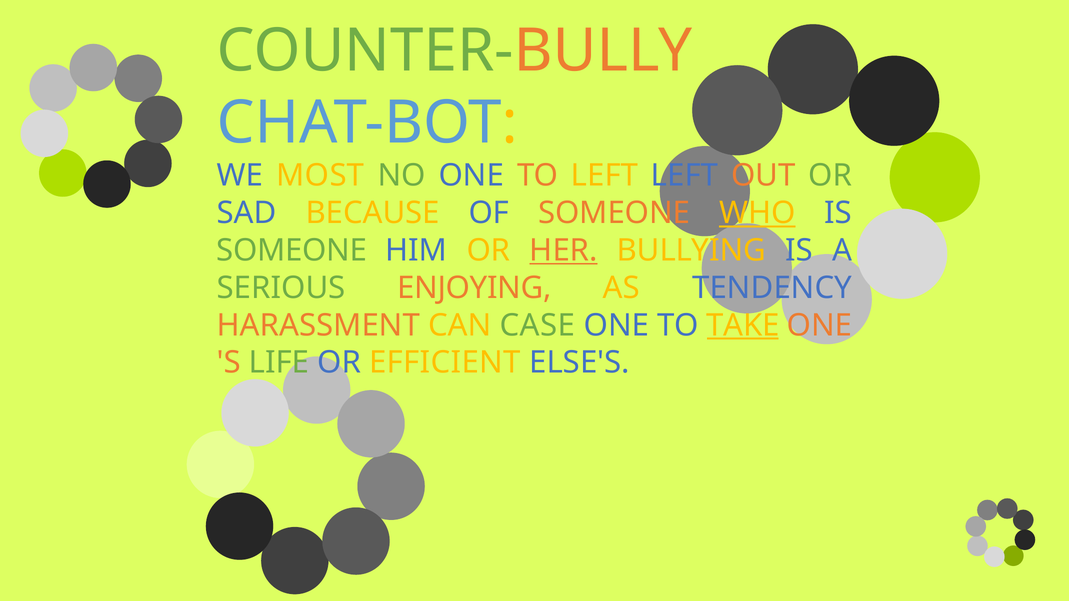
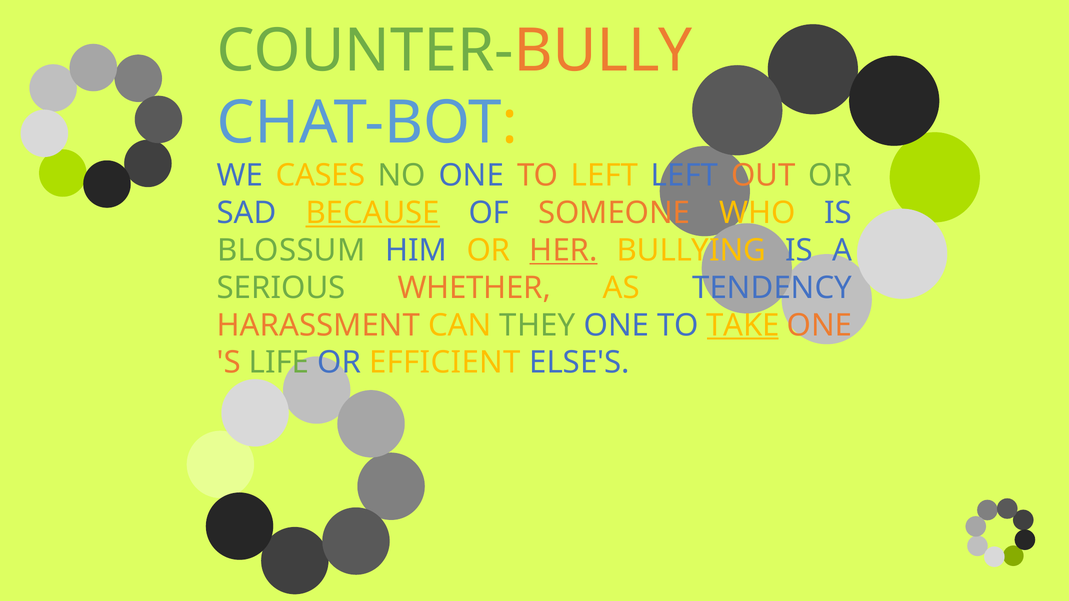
MOST: MOST -> CASES (321, 176)
BECAUSE underline: none -> present (373, 213)
WHO underline: present -> none (757, 213)
SOMEONE: SOMEONE -> BLOSSUM (291, 251)
ENJOYING: ENJOYING -> WHETHER (474, 288)
CASE: CASE -> THEY (537, 325)
